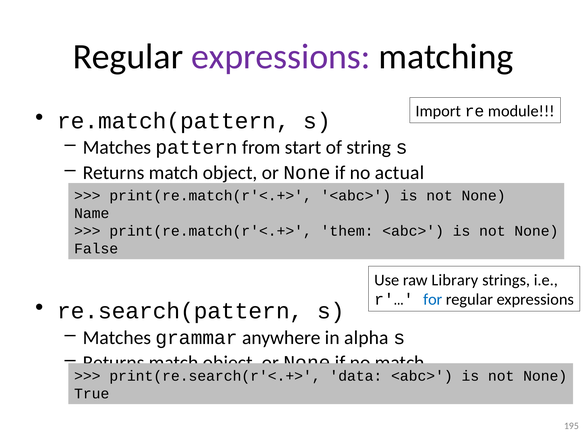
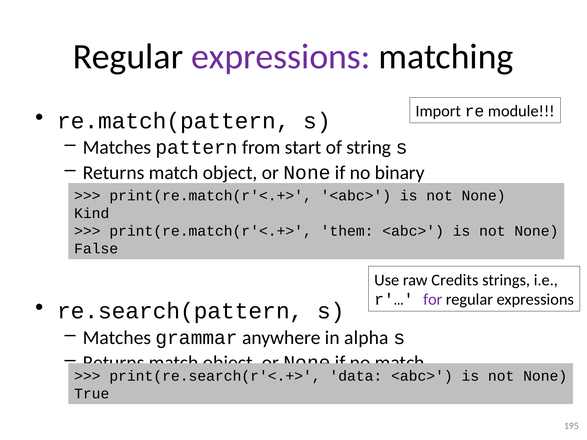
actual: actual -> binary (400, 173)
Name: Name -> Kind (92, 213)
Library: Library -> Credits (455, 280)
for colour: blue -> purple (433, 300)
